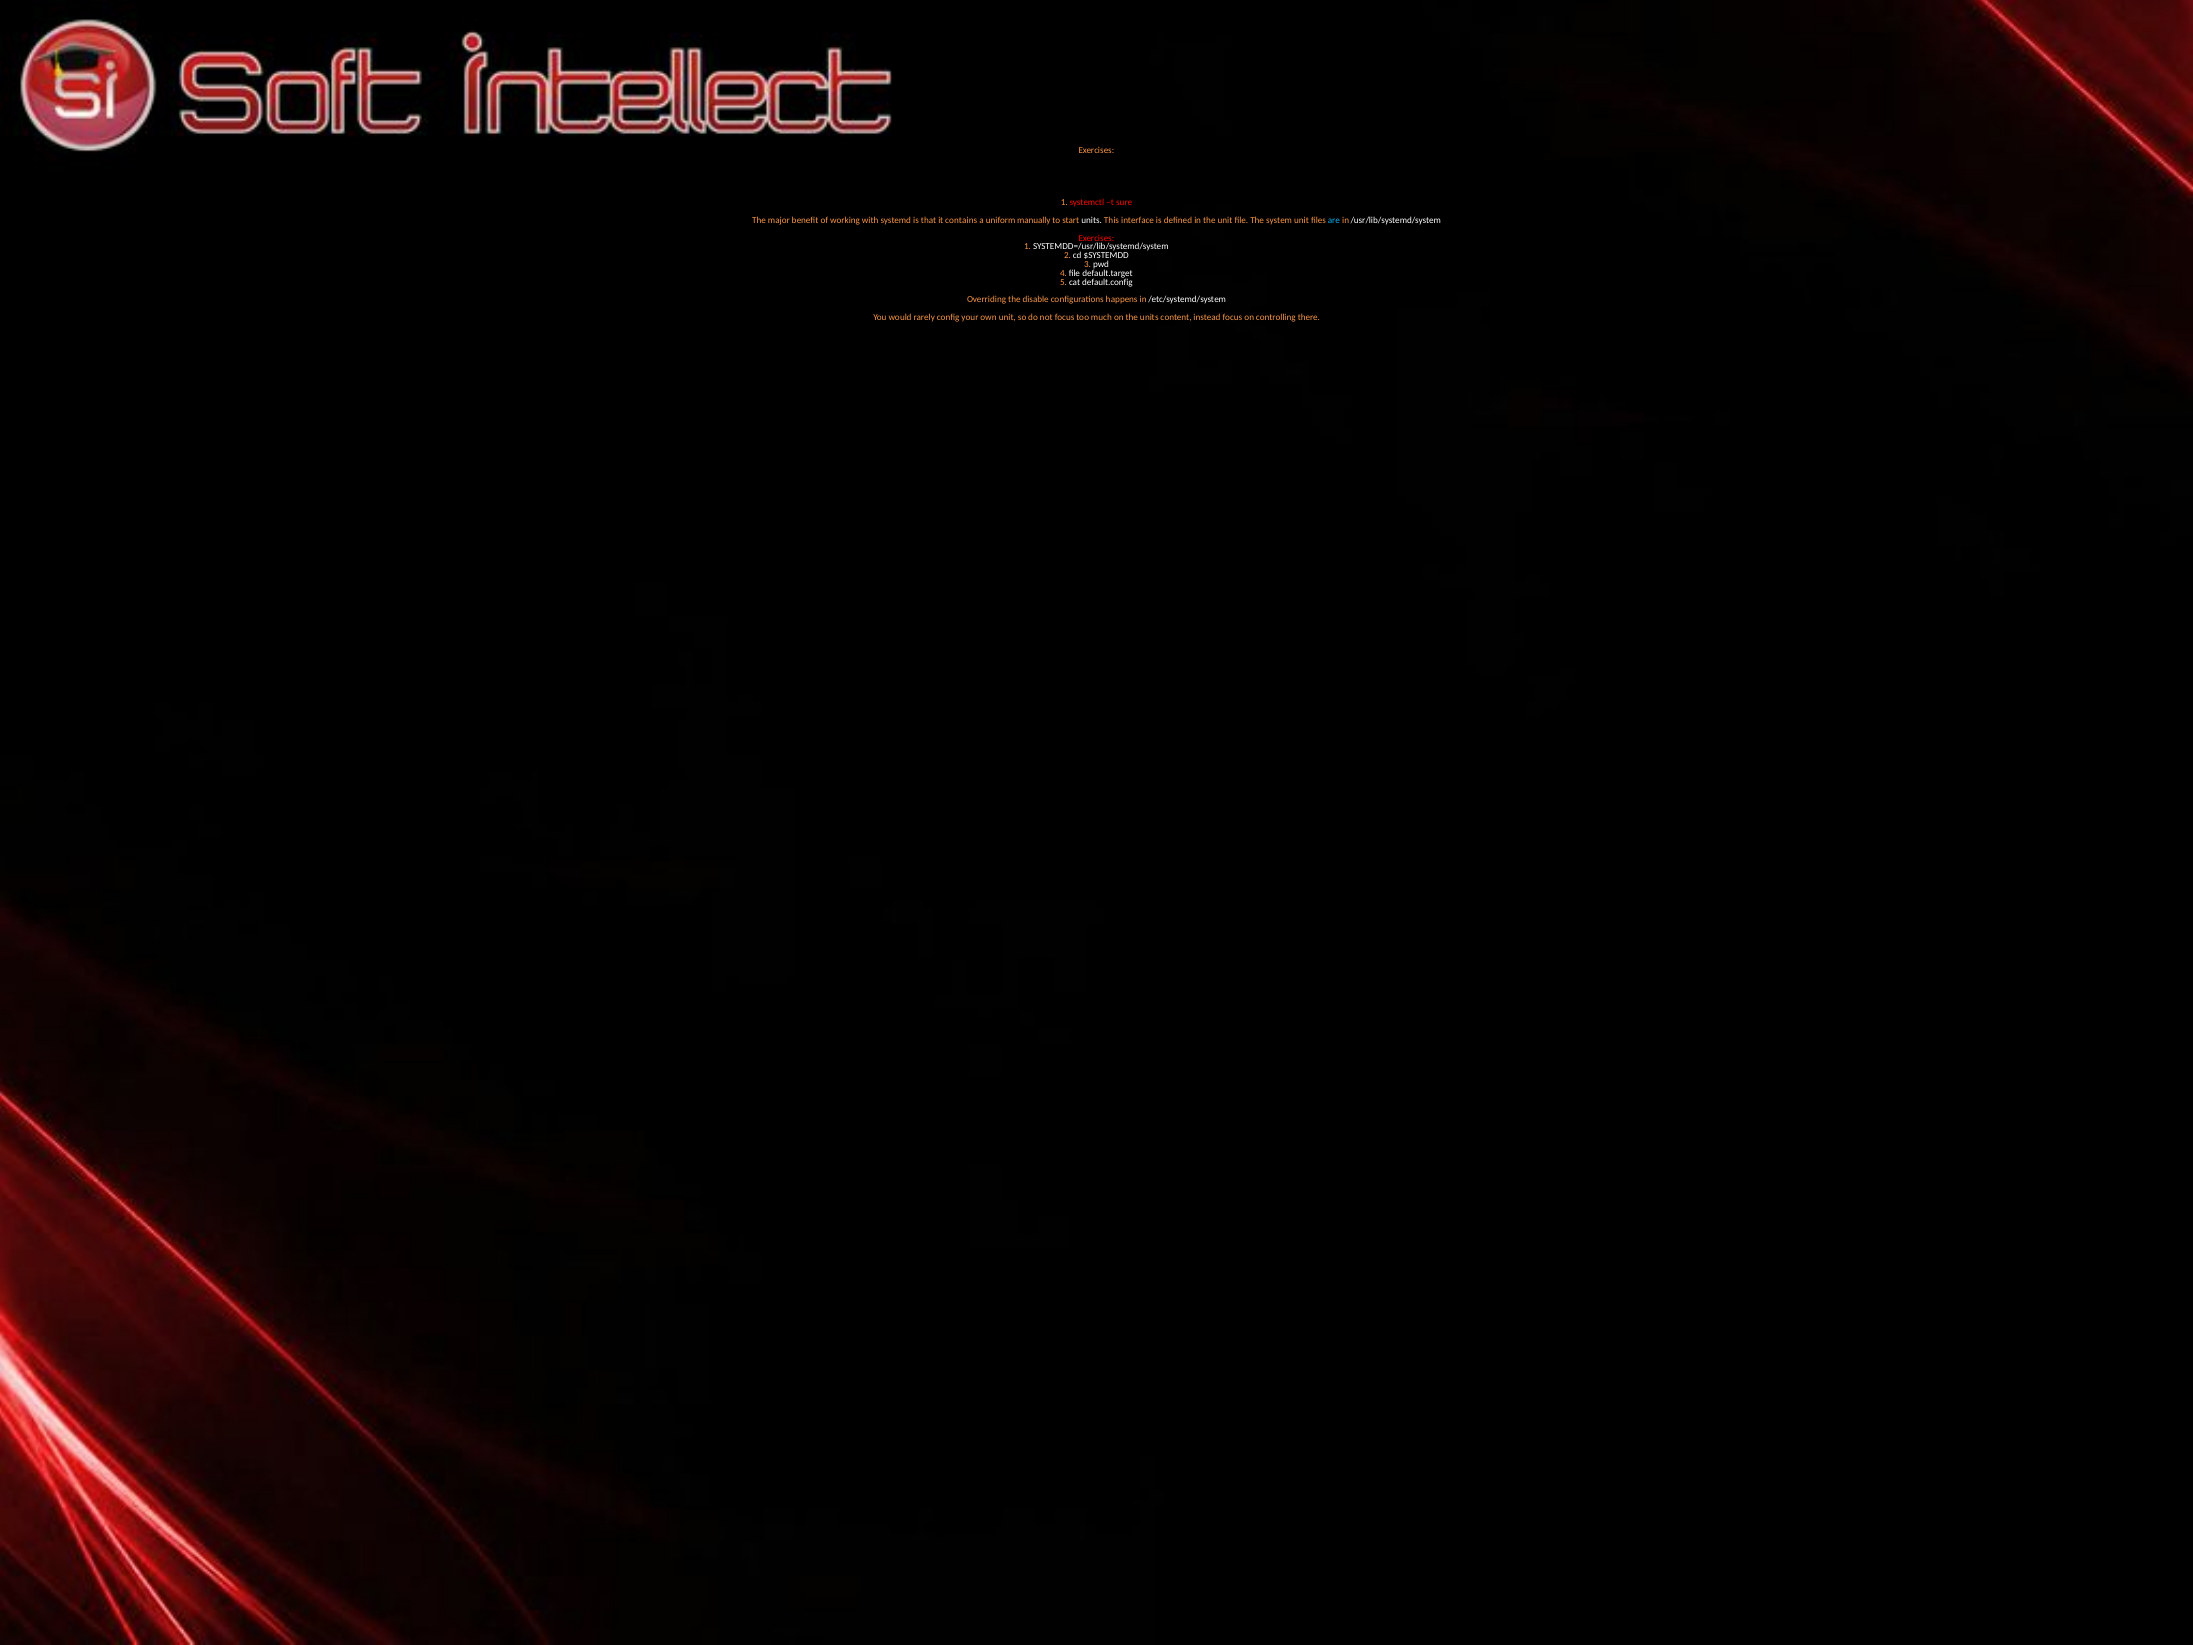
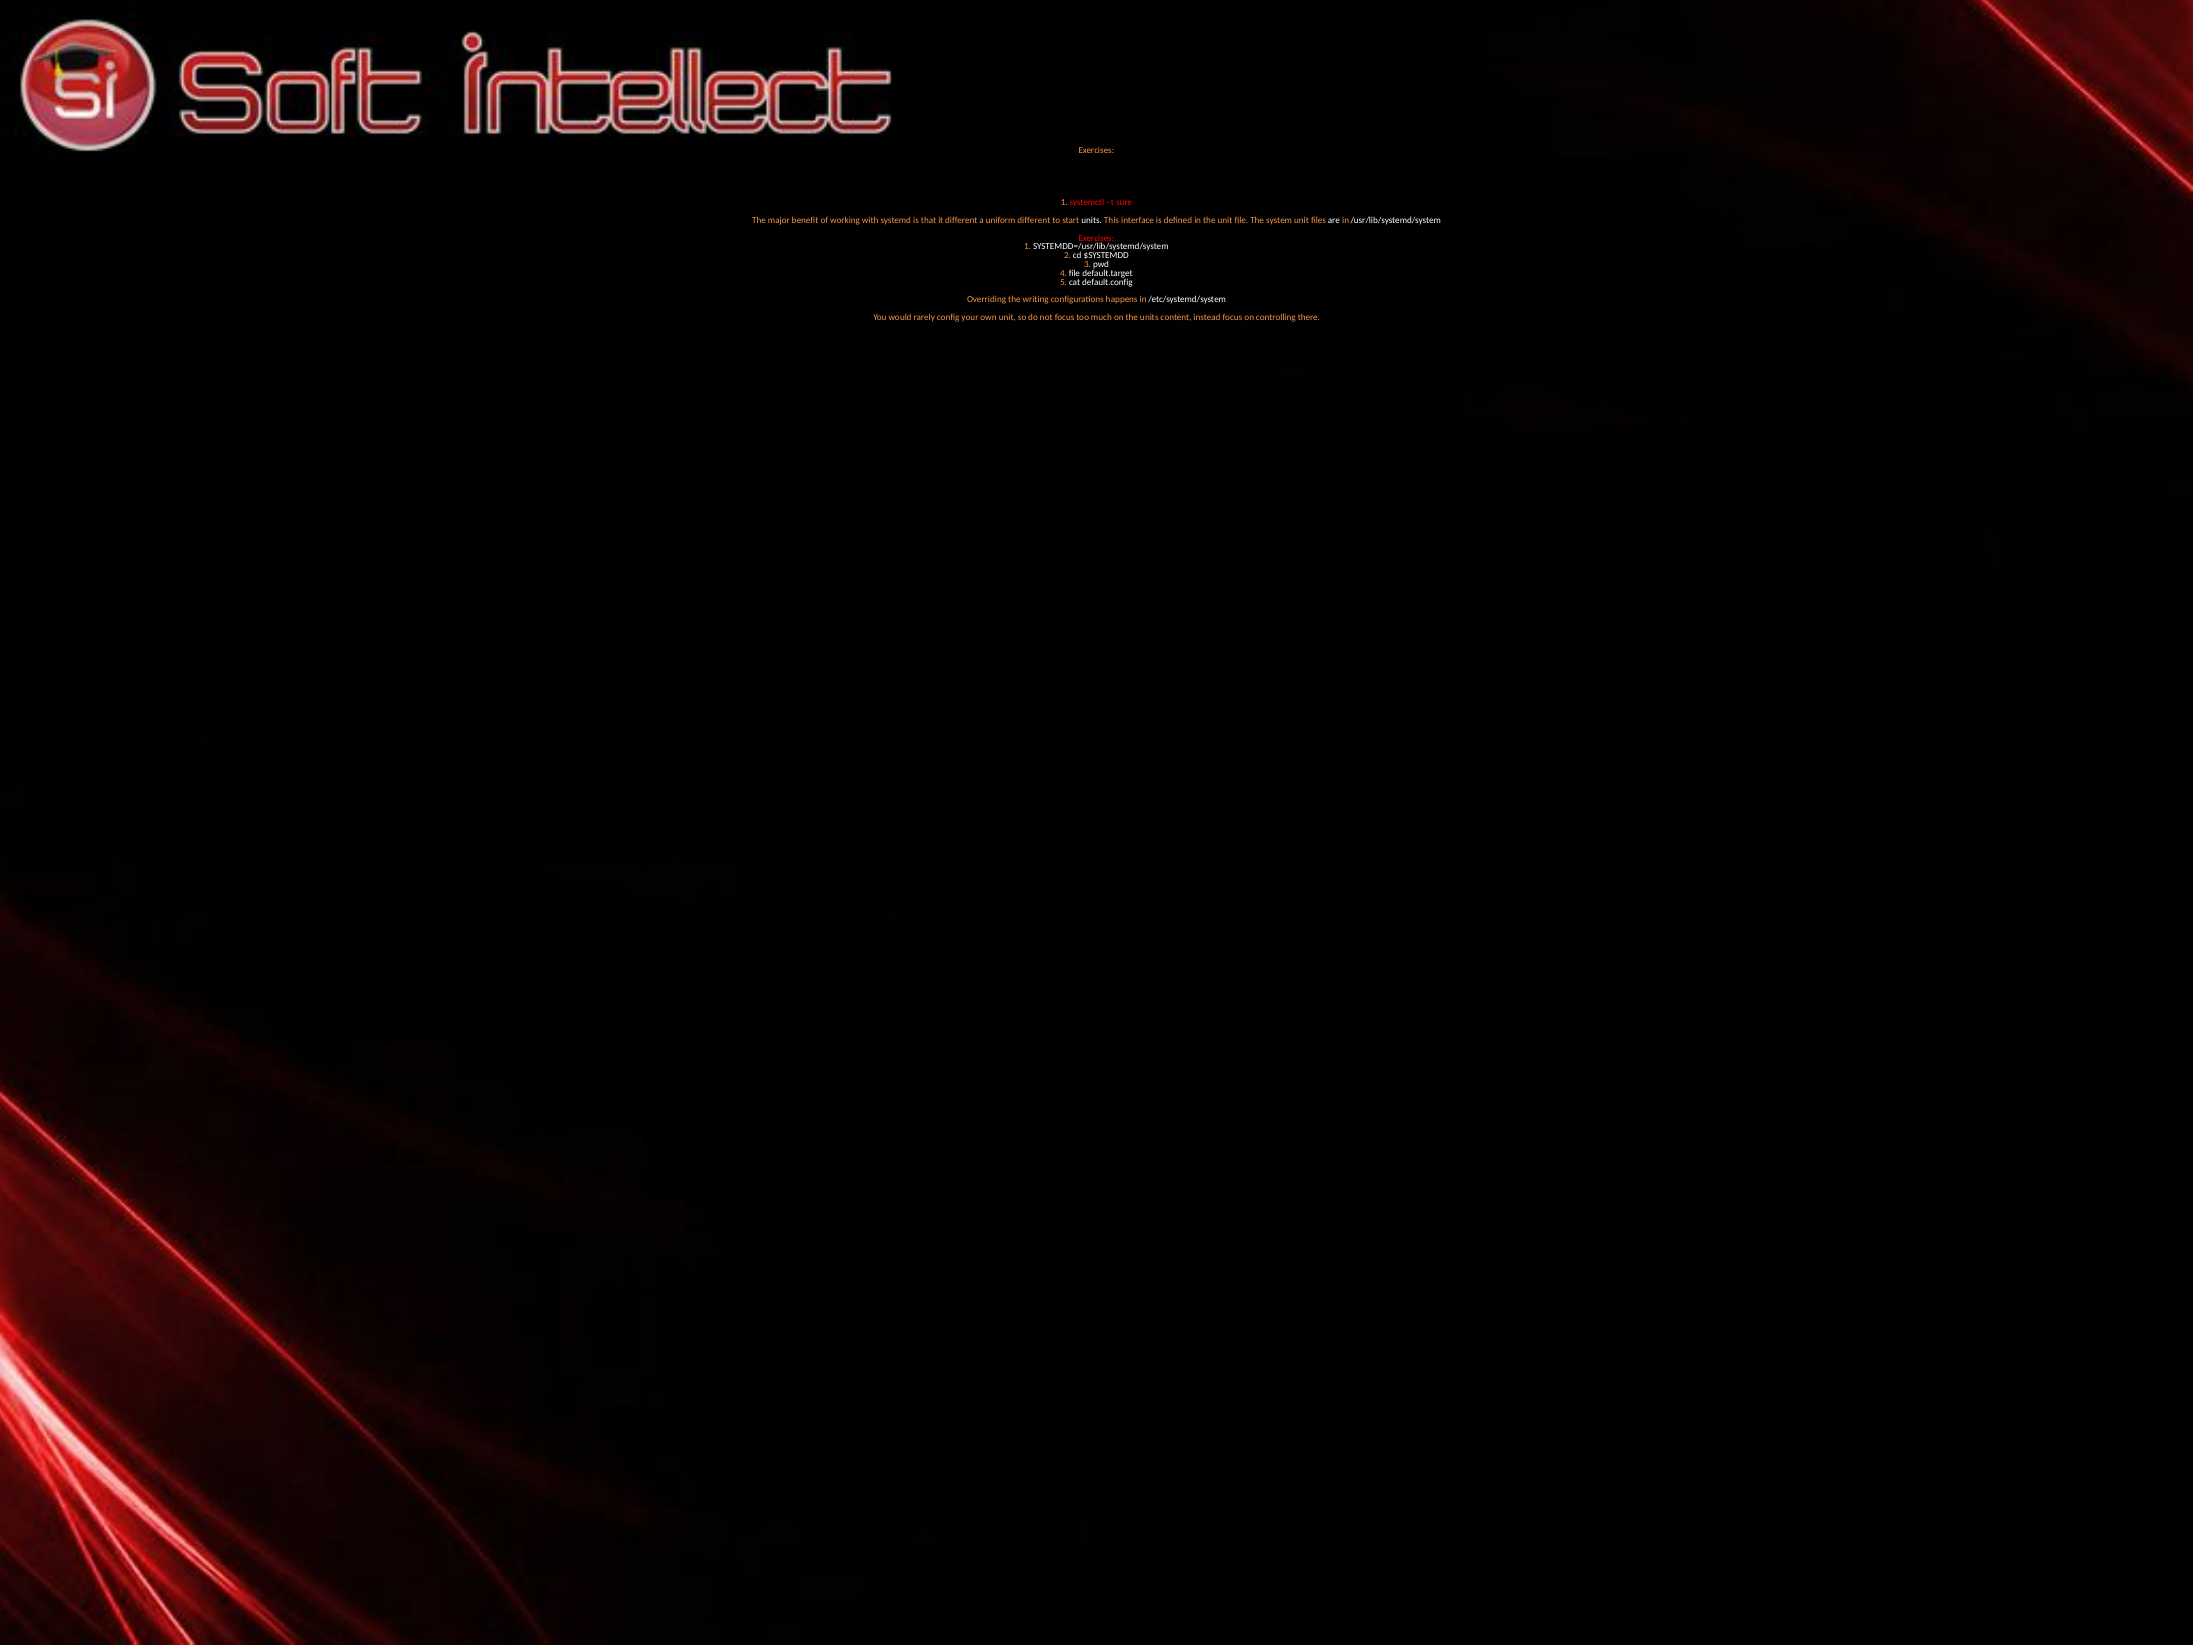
it contains: contains -> different (961, 220)
uniform manually: manually -> different (1034, 220)
are colour: light blue -> white (1334, 220)
disable: disable -> writing (1036, 300)
